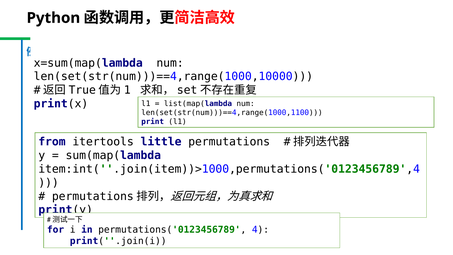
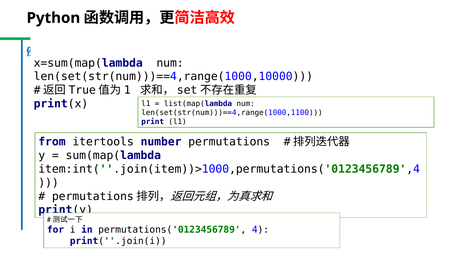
little: little -> number (161, 142)
